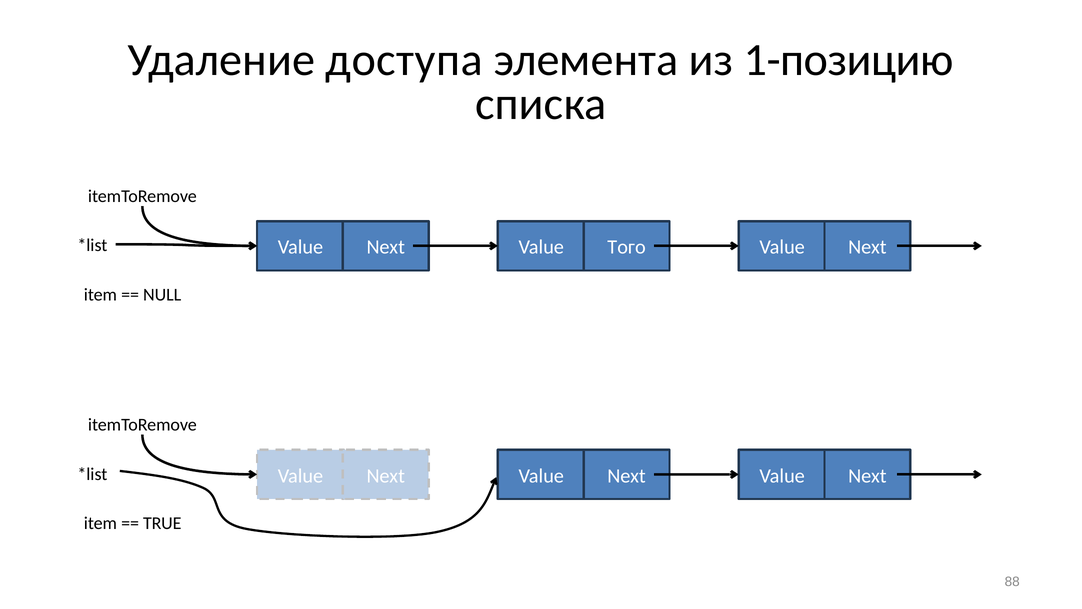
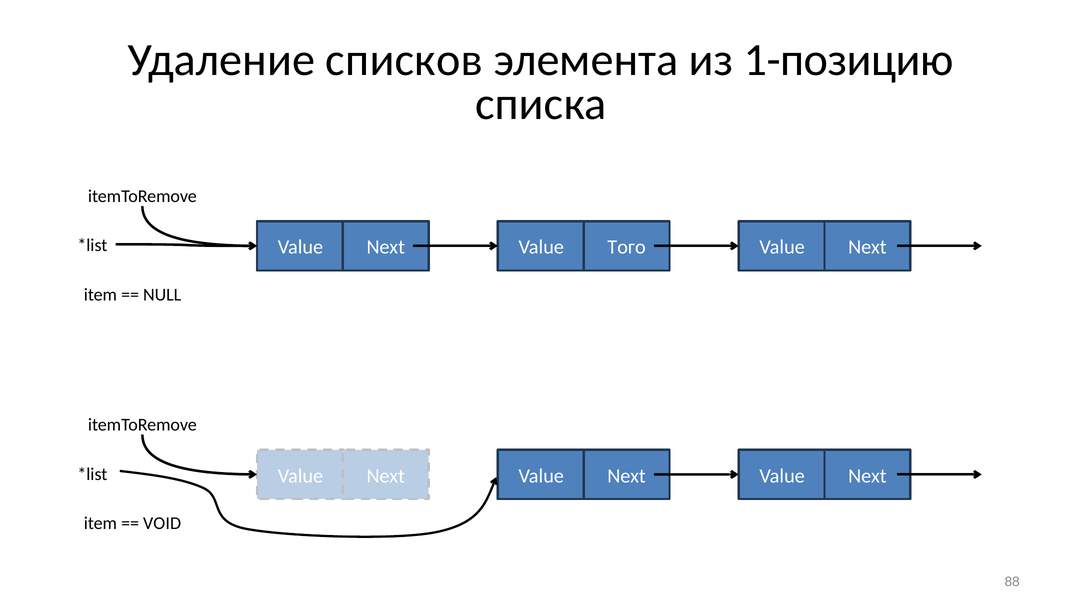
доступа: доступа -> списков (404, 60)
TRUE: TRUE -> VOID (162, 523)
